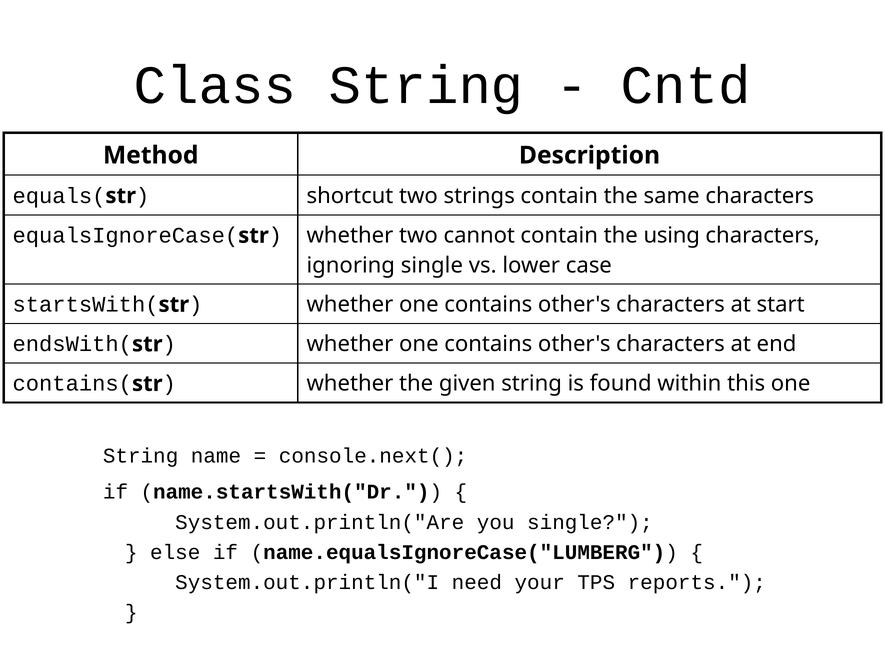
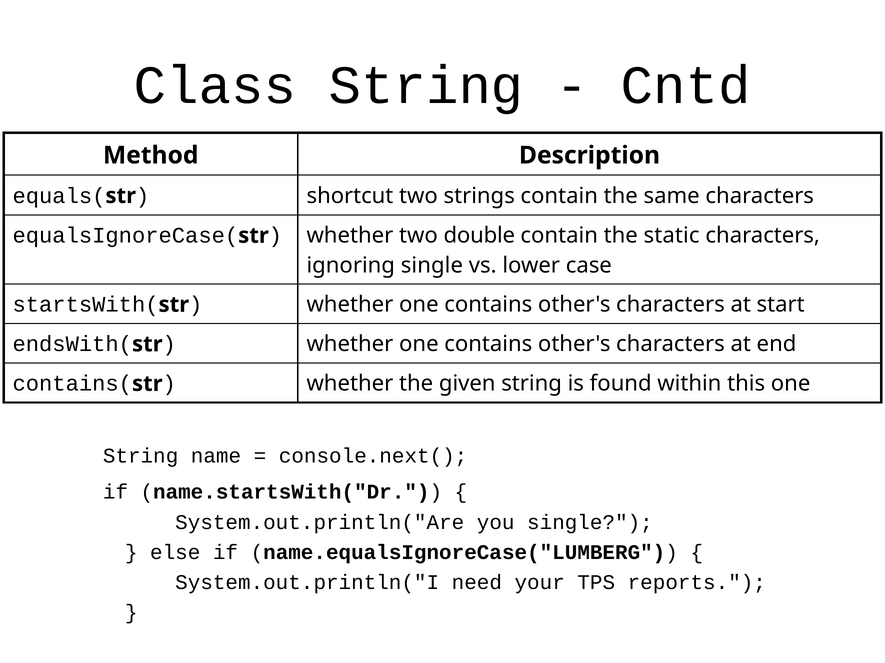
cannot: cannot -> double (479, 236)
using: using -> static (672, 236)
